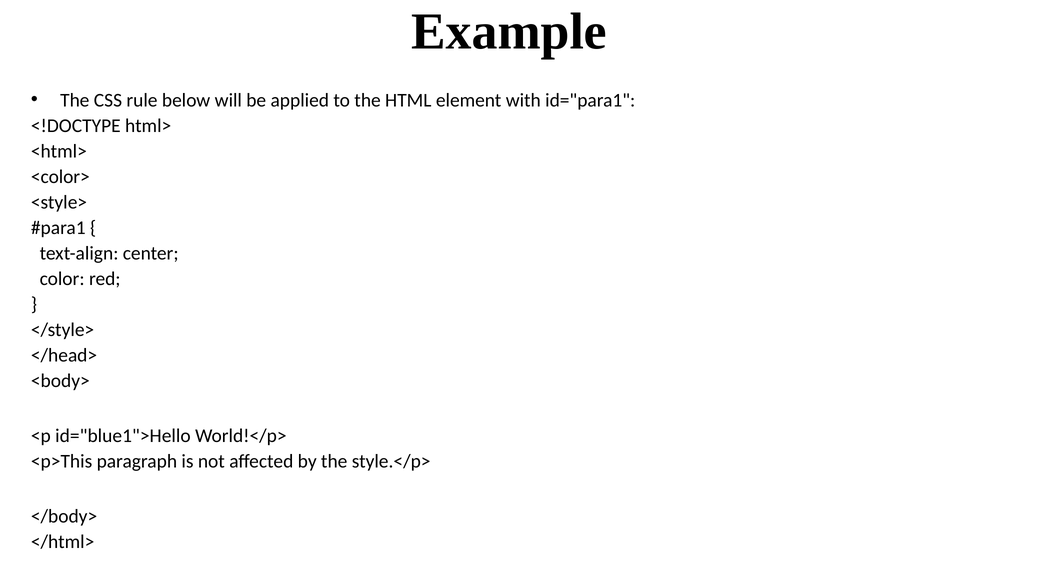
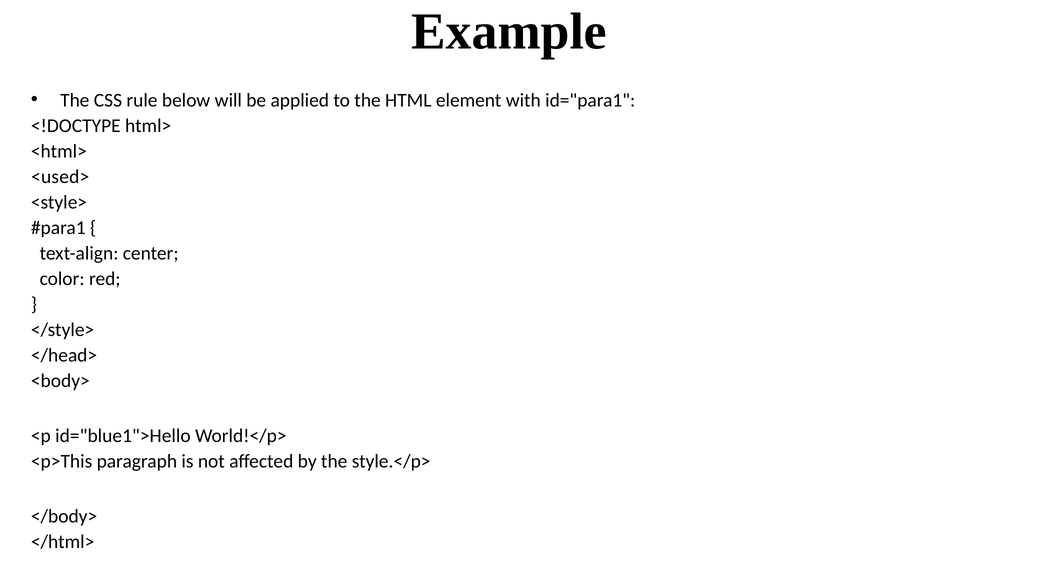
<color>: <color> -> <used> (60, 177)
